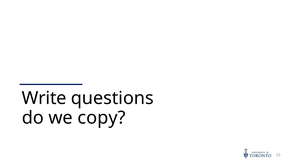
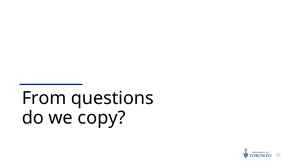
Write: Write -> From (44, 98)
